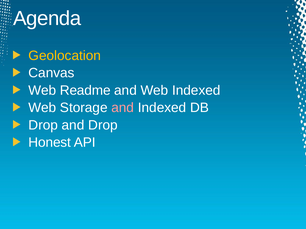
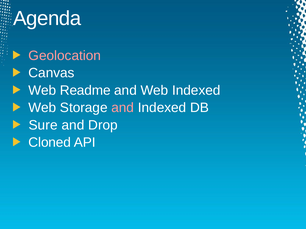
Geolocation colour: yellow -> pink (65, 56)
Drop: Drop -> Sure (43, 125)
Honest: Honest -> Cloned (50, 143)
